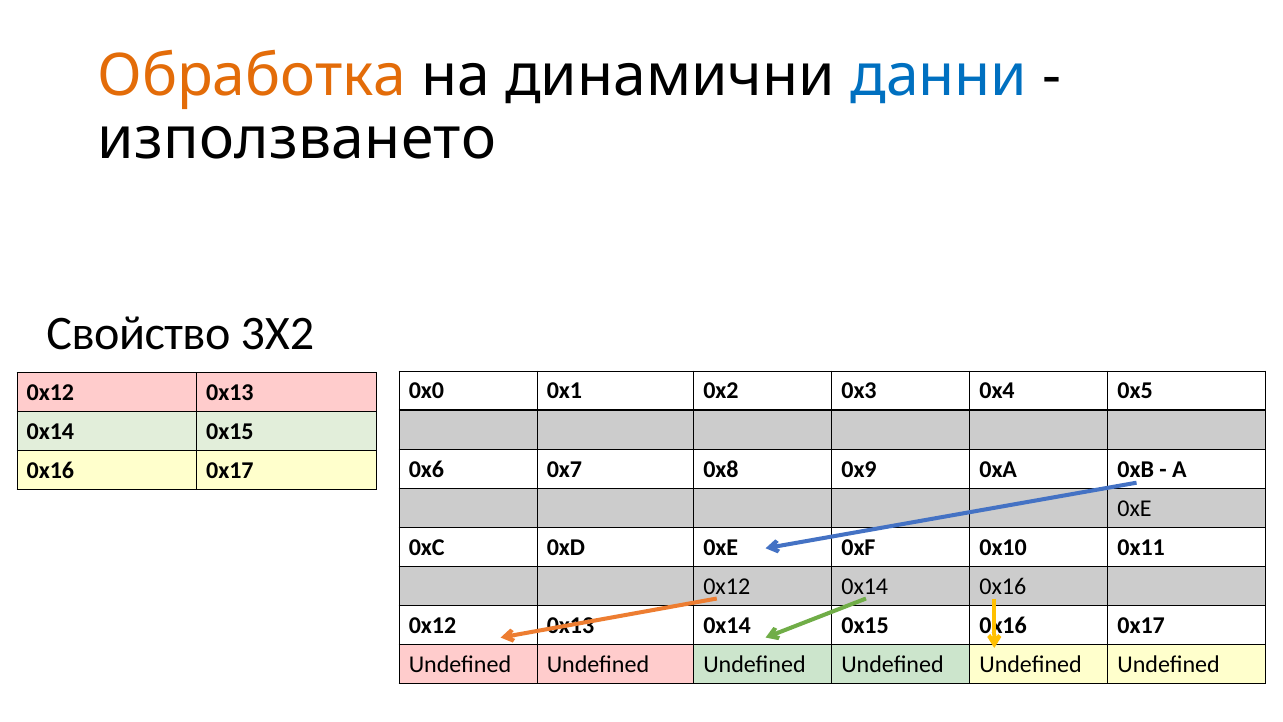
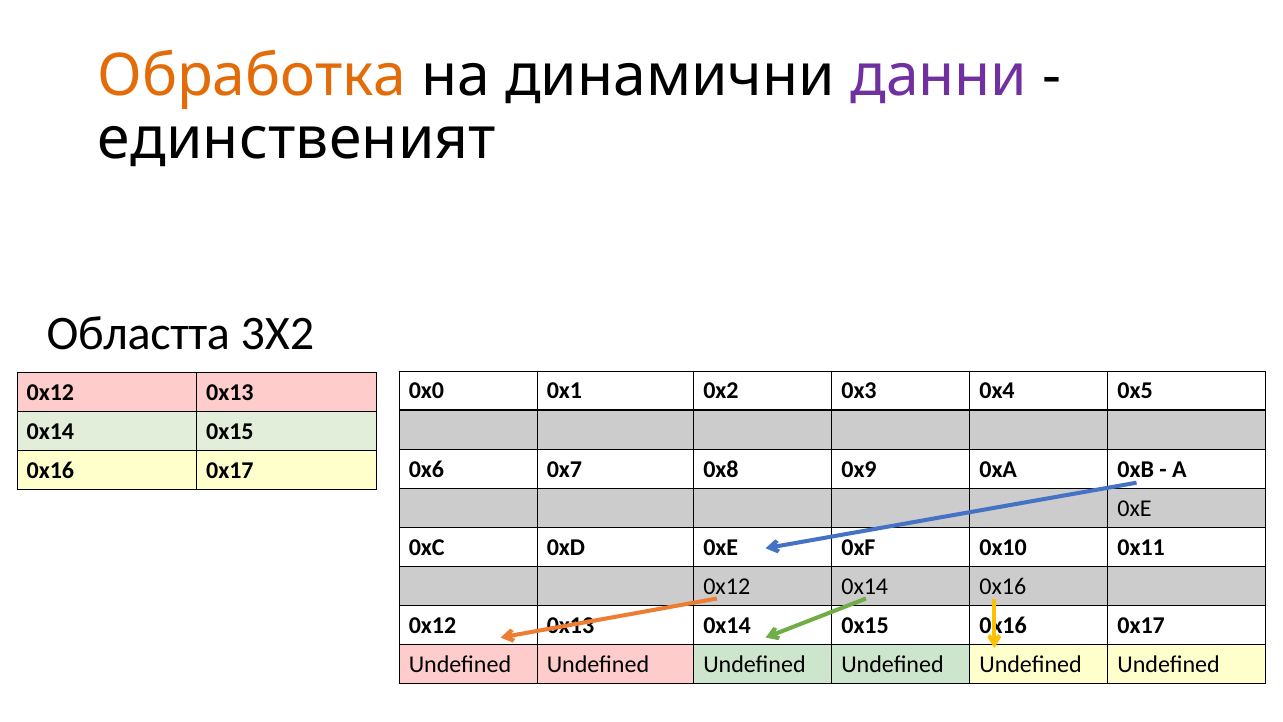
данни colour: blue -> purple (939, 76)
използването: използването -> единственият (297, 140)
Свойство: Свойство -> Областта (138, 333)
